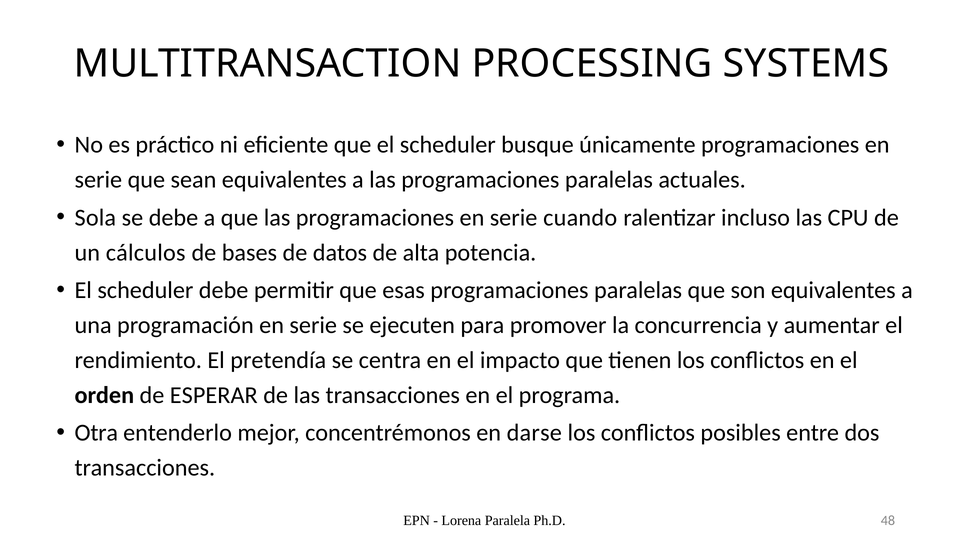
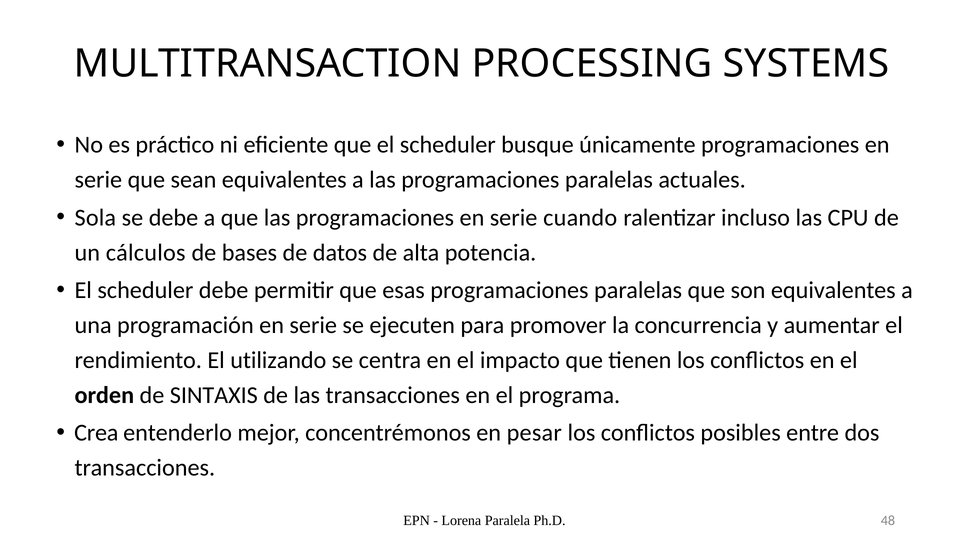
pretendía: pretendía -> utilizando (278, 360)
ESPERAR: ESPERAR -> SINTAXIS (214, 395)
Otra: Otra -> Crea (96, 433)
darse: darse -> pesar (534, 433)
